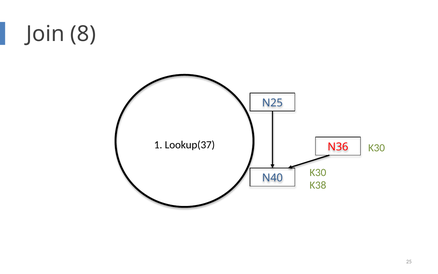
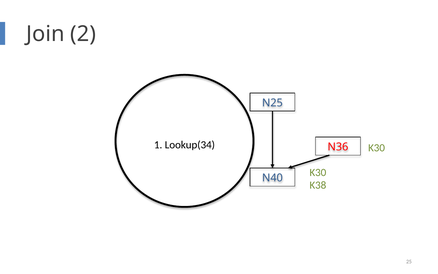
8: 8 -> 2 (83, 34)
Lookup(37: Lookup(37 -> Lookup(34 (190, 145)
